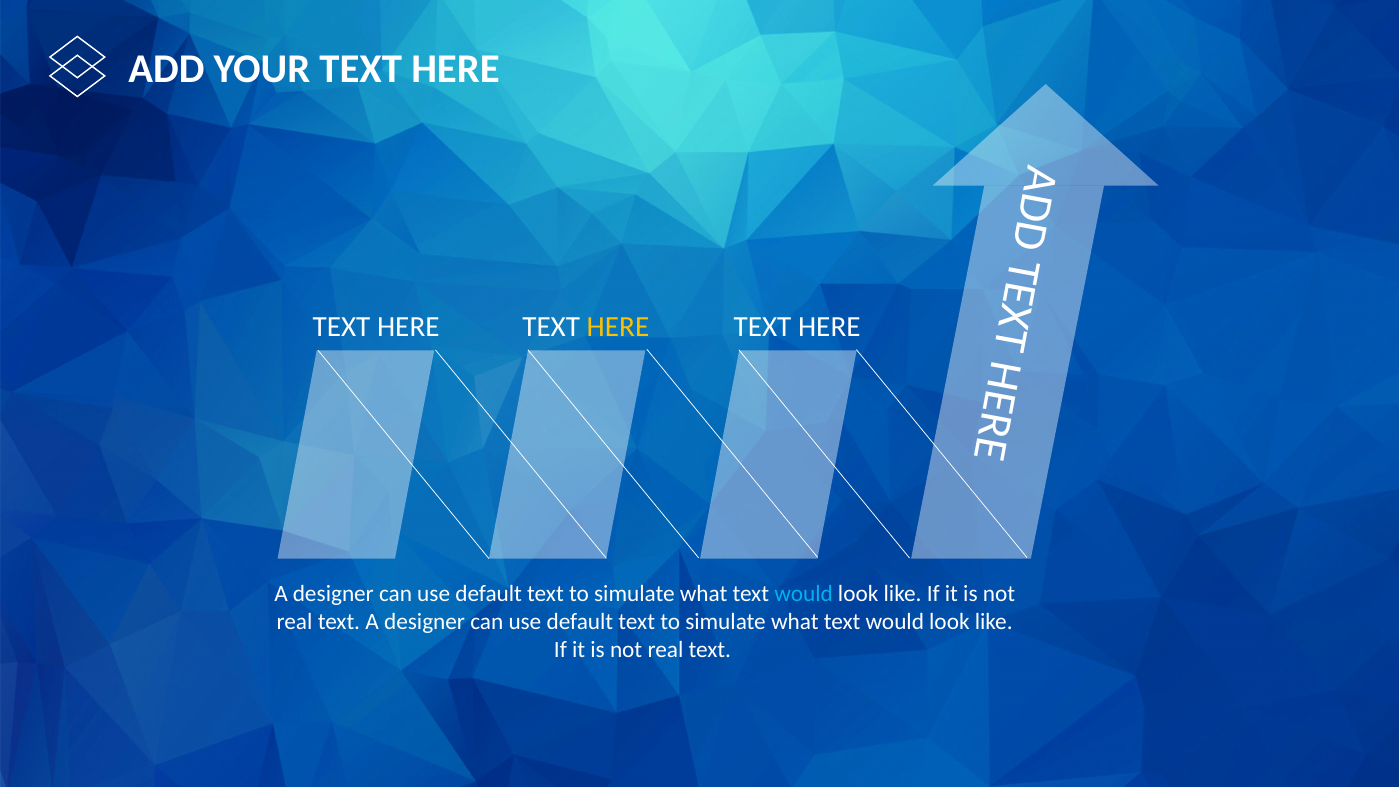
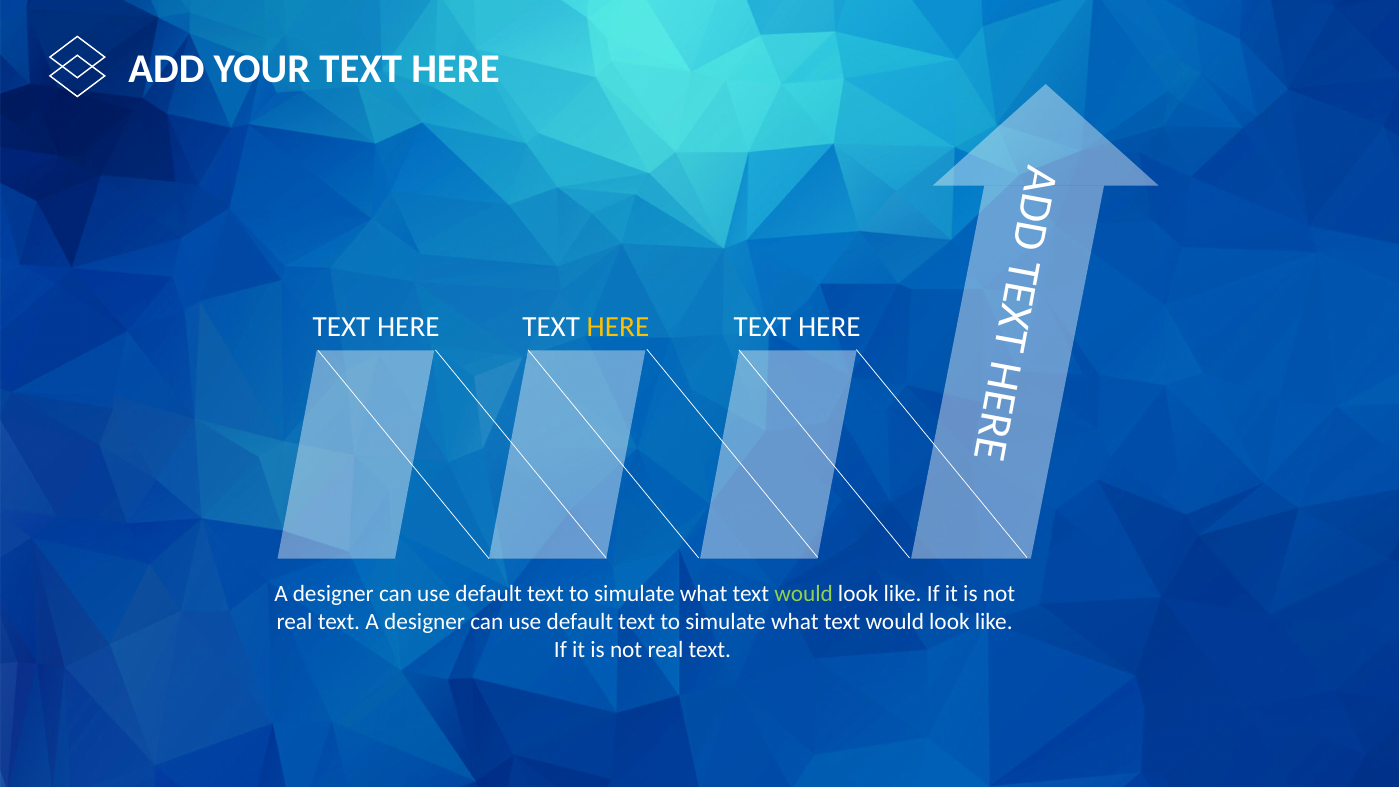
would colour: light blue -> light green (804, 594)
